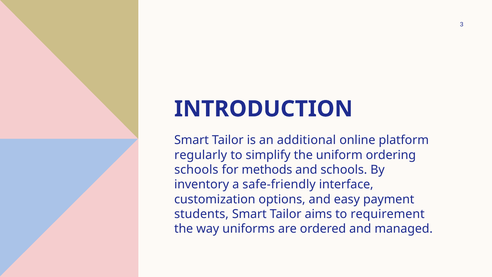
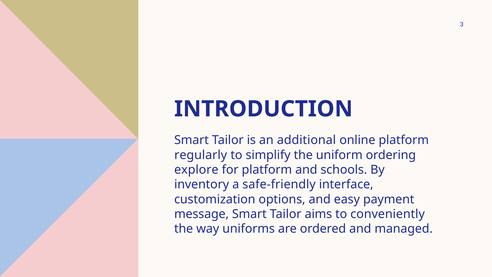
schools: schools -> explore (196, 170)
for methods: methods -> platform (267, 170)
students: students -> message (202, 214)
requirement: requirement -> conveniently (388, 214)
